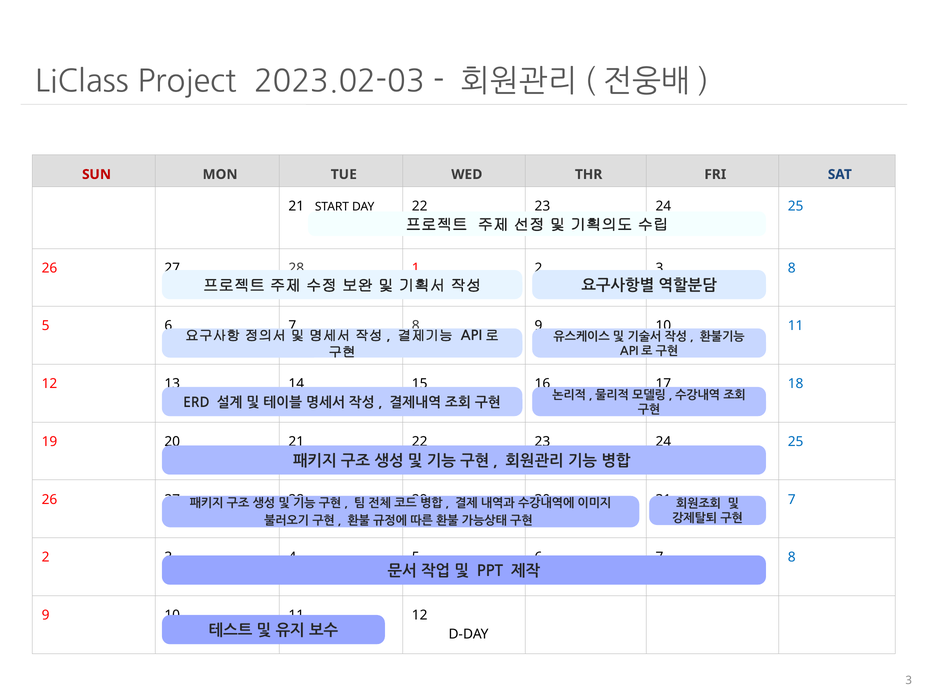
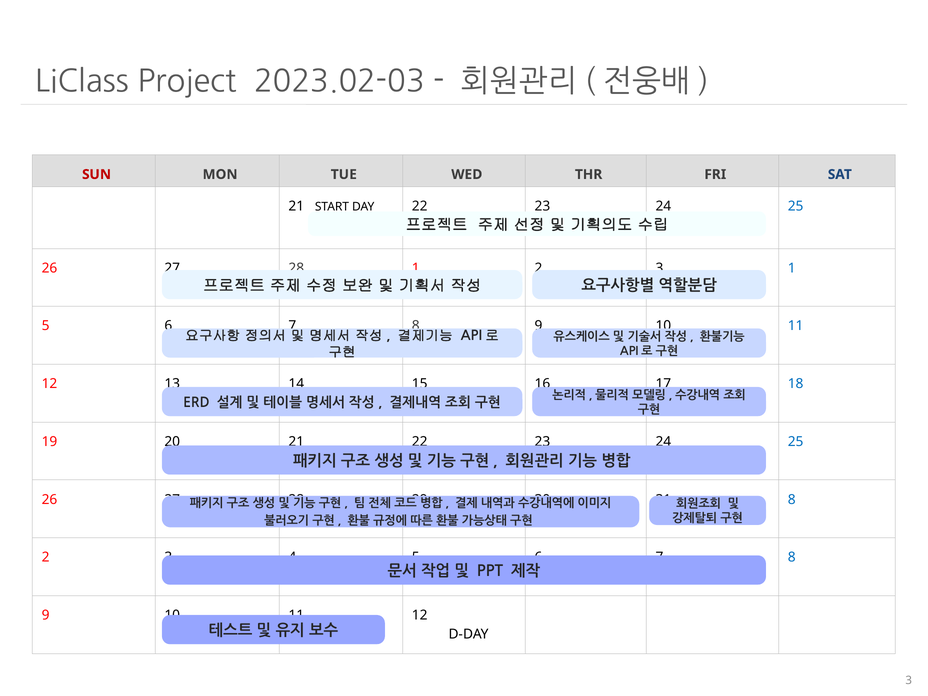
8: 8 -> 1 (792, 268)
7: 7 -> 8 (792, 500)
